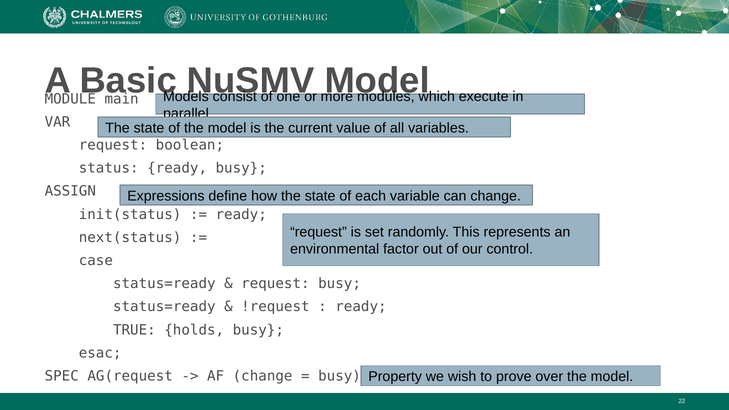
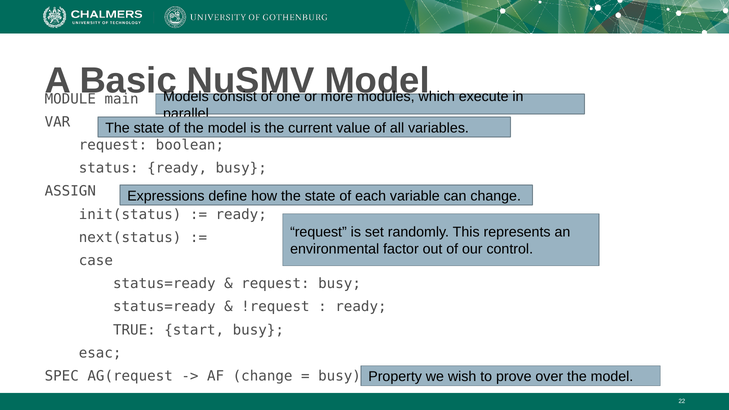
holds: holds -> start (194, 330)
